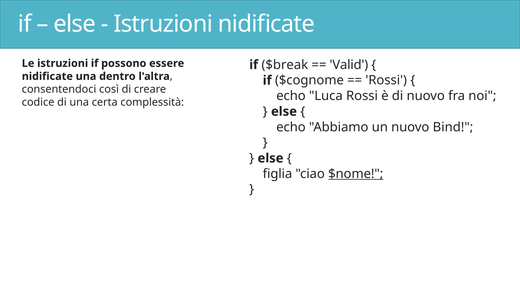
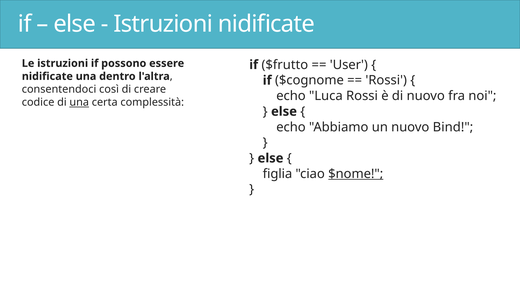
$break: $break -> $frutto (285, 65)
Valid: Valid -> User (349, 65)
una underline: none -> present (79, 103)
